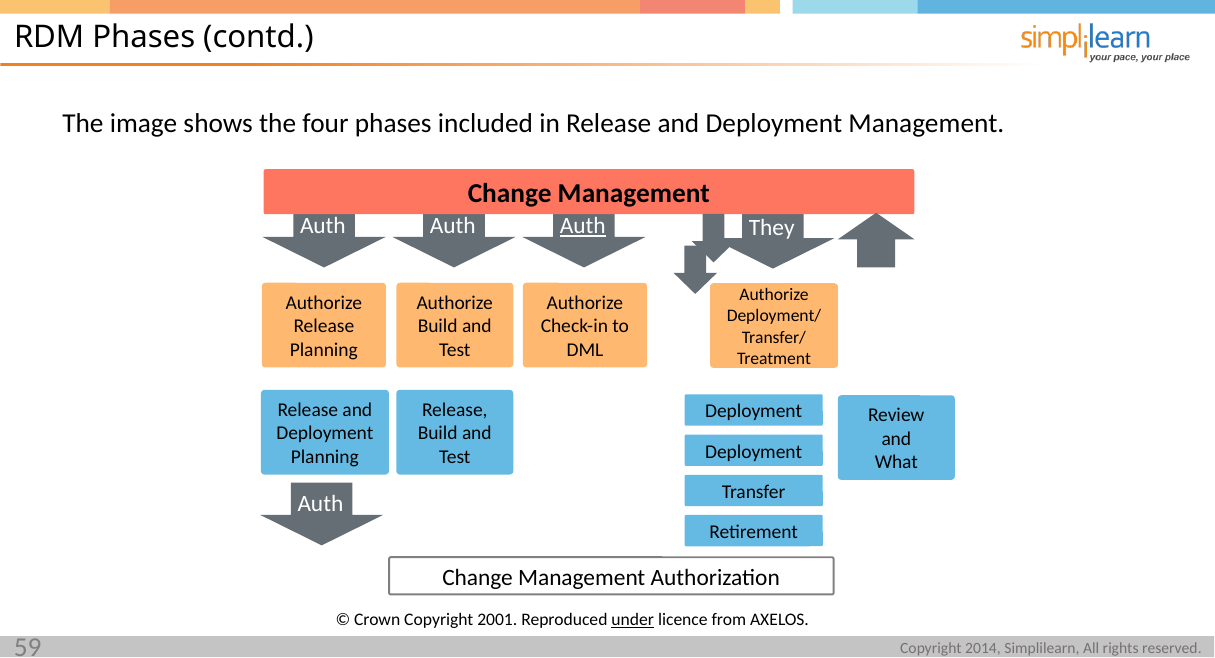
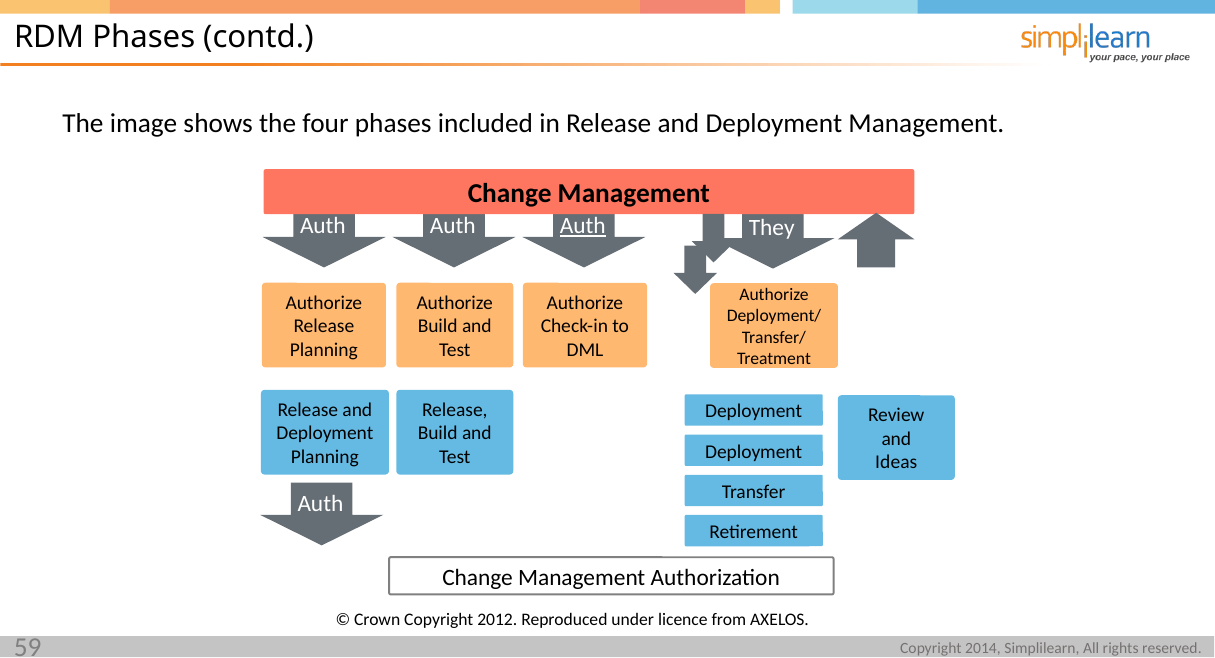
What: What -> Ideas (896, 463)
2001: 2001 -> 2012 (497, 621)
under underline: present -> none (633, 621)
